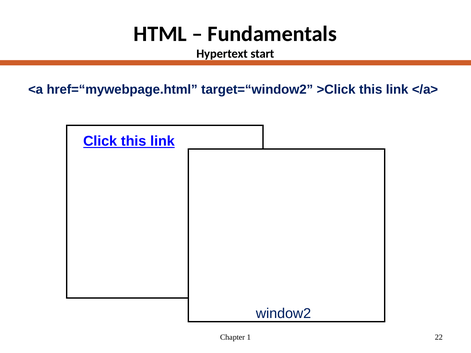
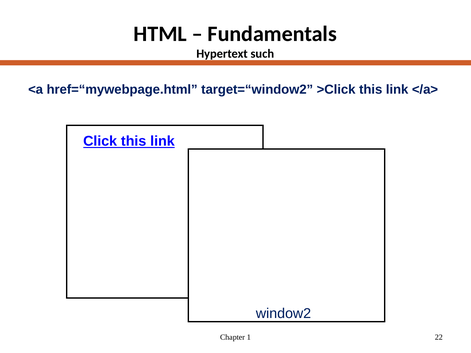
start: start -> such (262, 54)
